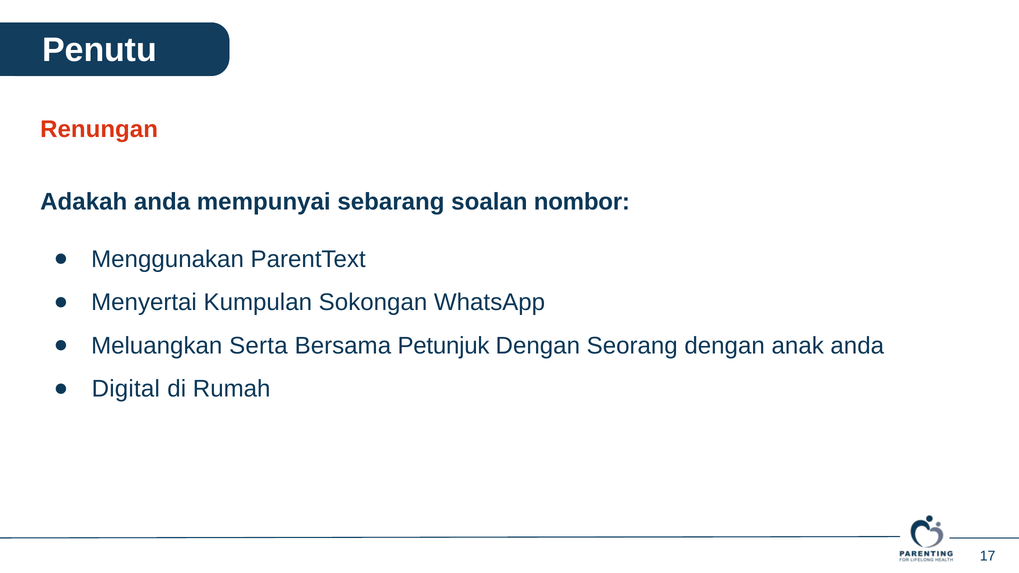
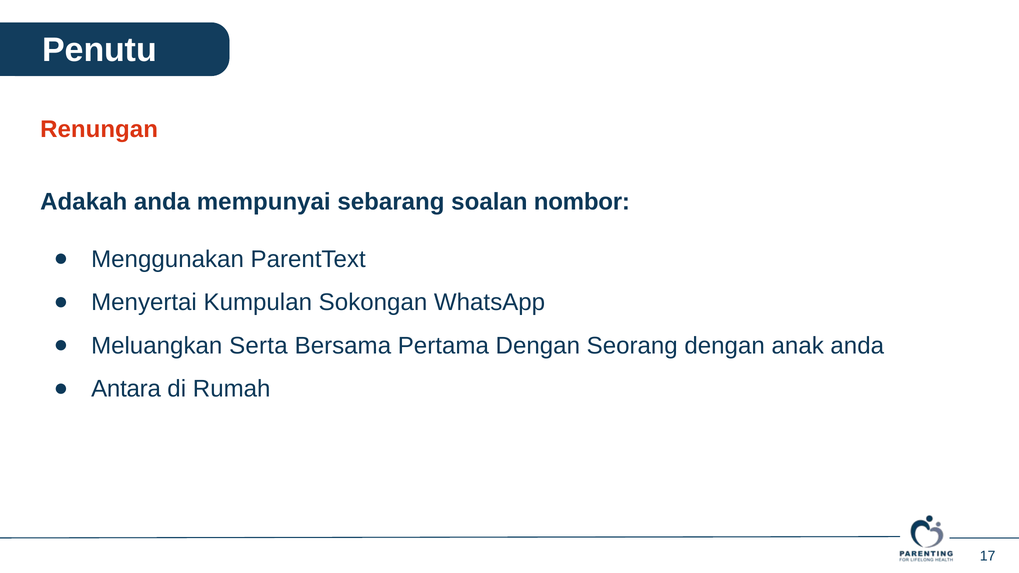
Petunjuk: Petunjuk -> Pertama (443, 346)
Digital: Digital -> Antara (126, 389)
